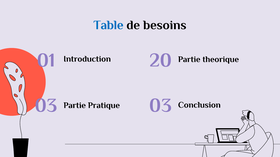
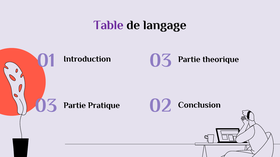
Table colour: blue -> purple (108, 25)
besoins: besoins -> langage (165, 25)
01 20: 20 -> 03 (161, 60)
03 03: 03 -> 02 (160, 106)
